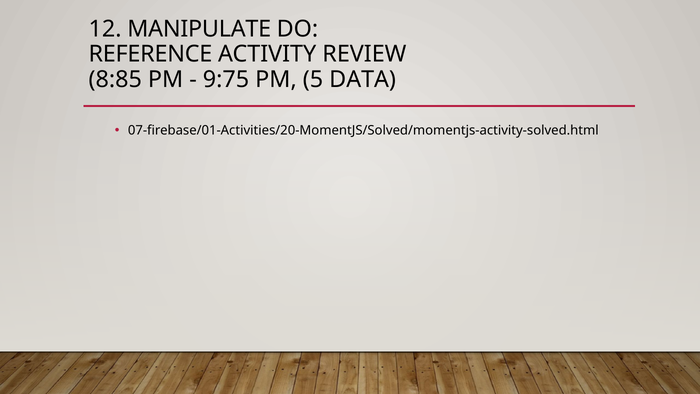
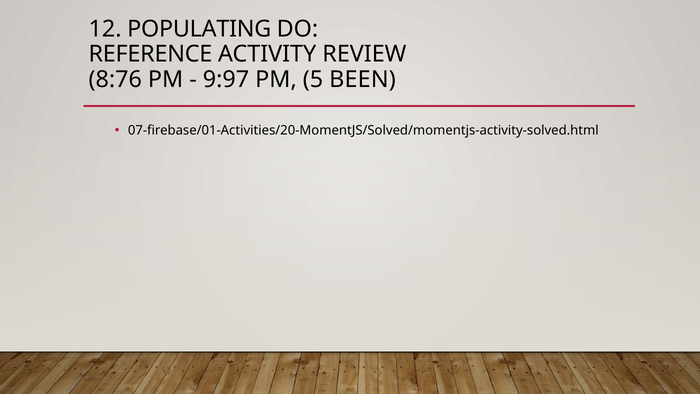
MANIPULATE: MANIPULATE -> POPULATING (199, 29)
8:85: 8:85 -> 8:76 (115, 79)
9:75: 9:75 -> 9:97 (226, 79)
DATA: DATA -> BEEN (363, 79)
